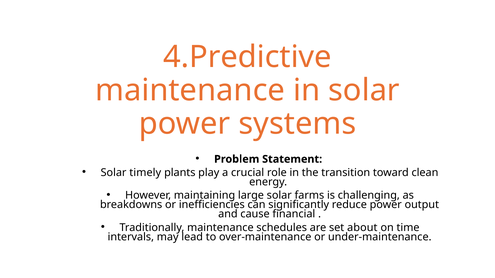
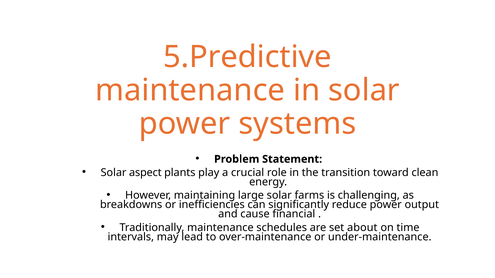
4.Predictive: 4.Predictive -> 5.Predictive (248, 57)
timely: timely -> aspect (145, 173)
